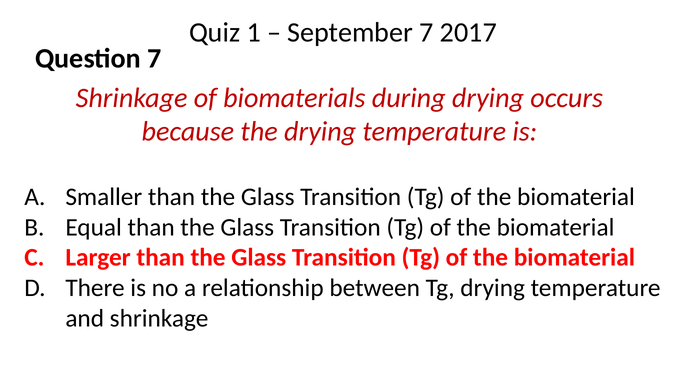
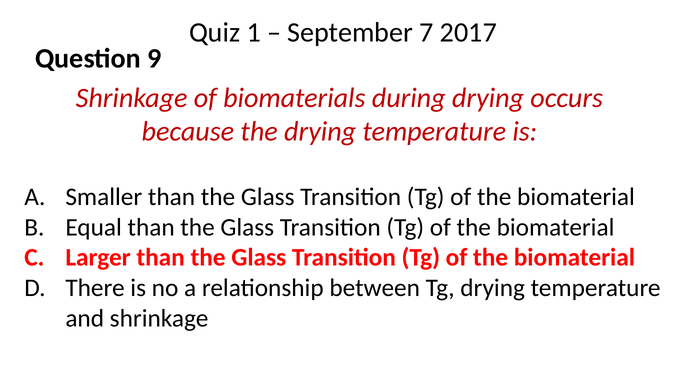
Question 7: 7 -> 9 (154, 59)
